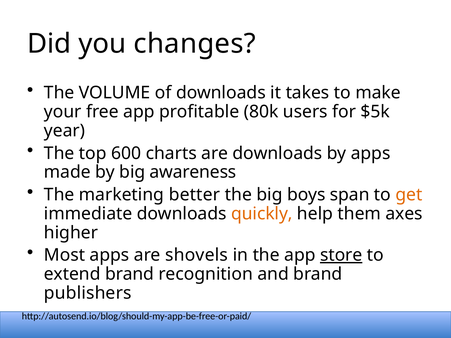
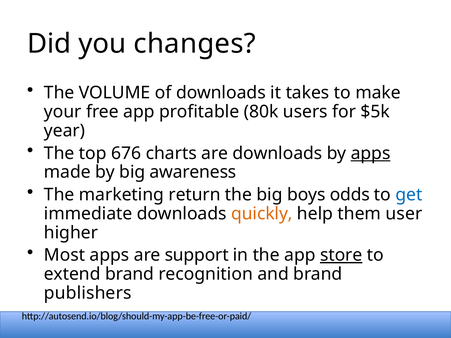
600: 600 -> 676 (126, 153)
apps underline: none -> present (371, 153)
better: better -> return (195, 195)
span: span -> odds (350, 195)
get colour: orange -> blue (409, 195)
axes: axes -> user (404, 214)
shovels: shovels -> support (197, 255)
